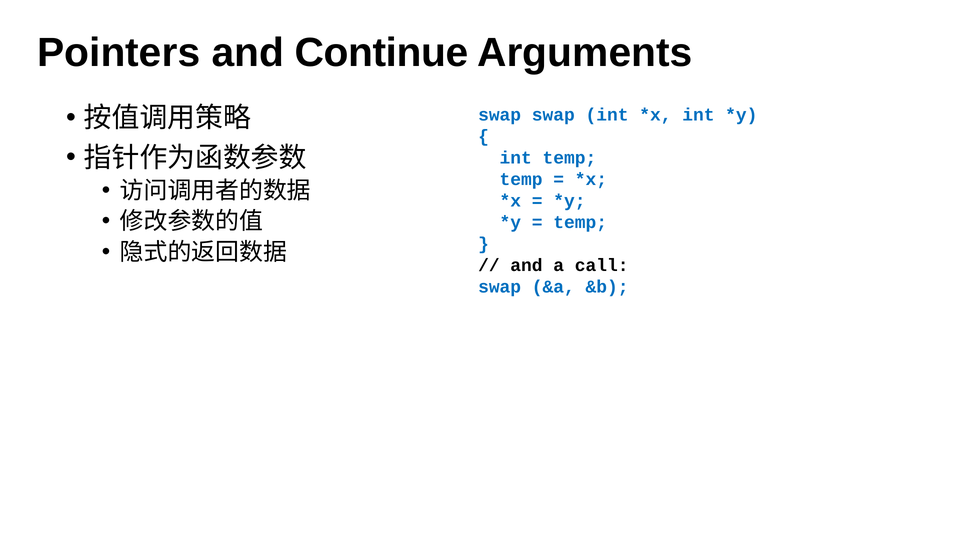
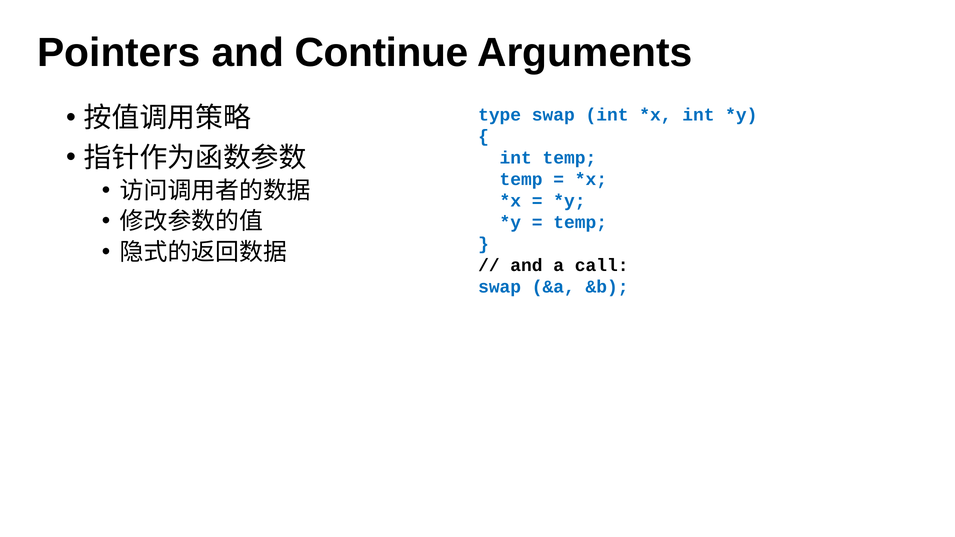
swap: swap -> type (500, 115)
